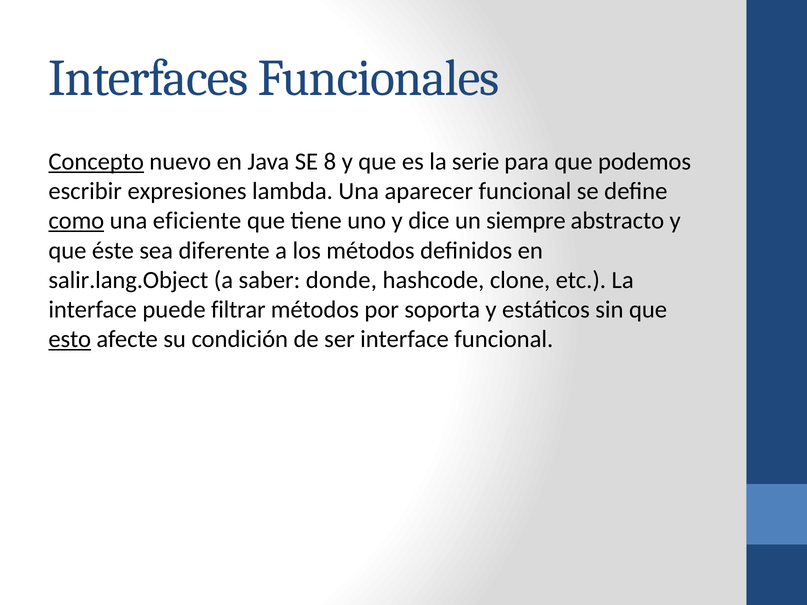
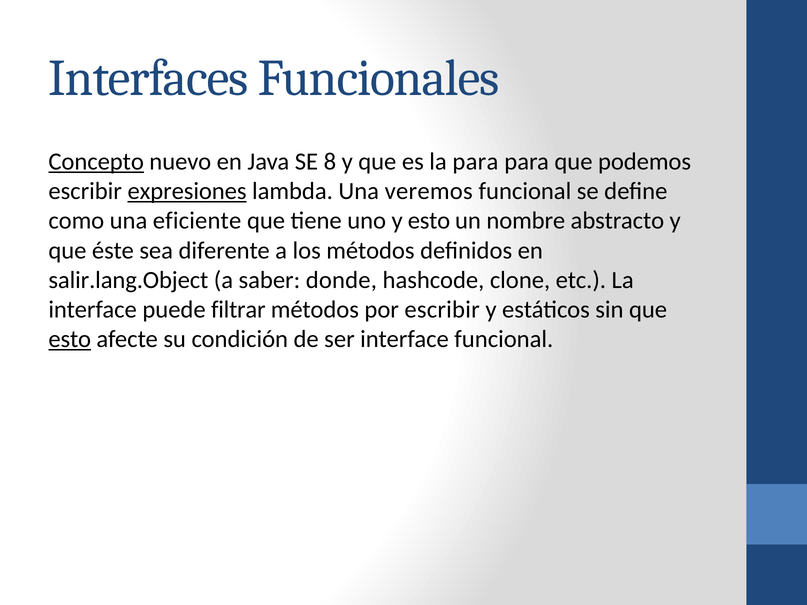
la serie: serie -> para (475, 162)
expresiones underline: none -> present (187, 191)
aparecer: aparecer -> veremos (429, 191)
como underline: present -> none (76, 221)
y dice: dice -> esto (429, 221)
siempre: siempre -> nombre (526, 221)
por soporta: soporta -> escribir (442, 310)
